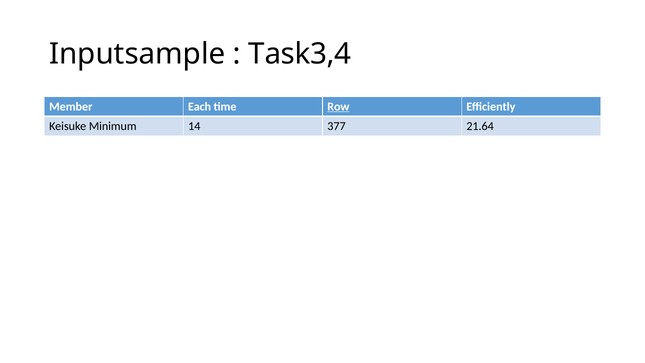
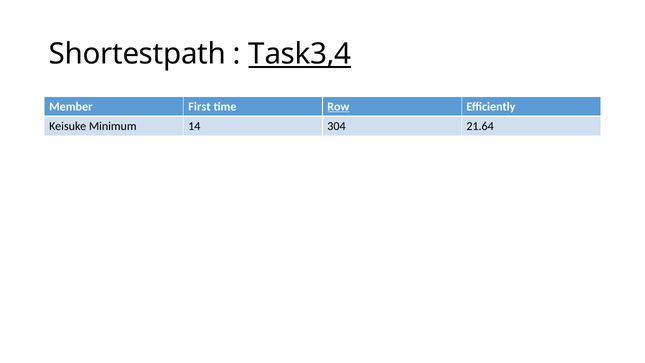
Inputsample: Inputsample -> Shortestpath (137, 54)
Task3,4 underline: none -> present (300, 54)
Each: Each -> First (199, 107)
377: 377 -> 304 (336, 126)
